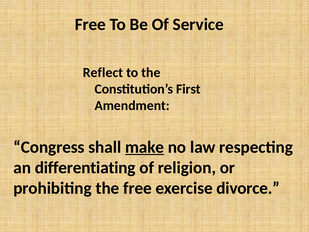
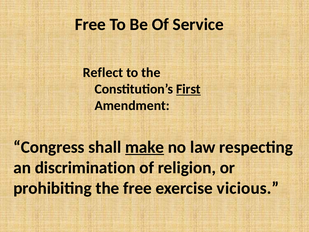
First underline: none -> present (188, 89)
differentiating: differentiating -> discrimination (85, 168)
divorce: divorce -> vicious (248, 188)
